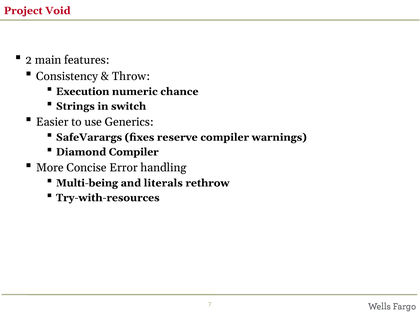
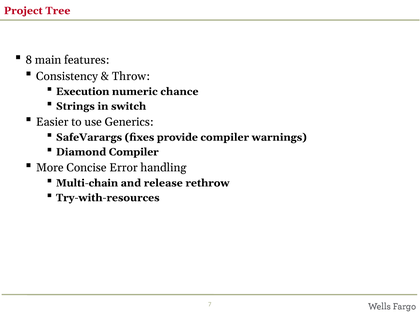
Void: Void -> Tree (58, 11)
2: 2 -> 8 (29, 60)
reserve: reserve -> provide (177, 137)
Multi-being: Multi-being -> Multi-chain (87, 183)
literals: literals -> release (163, 183)
